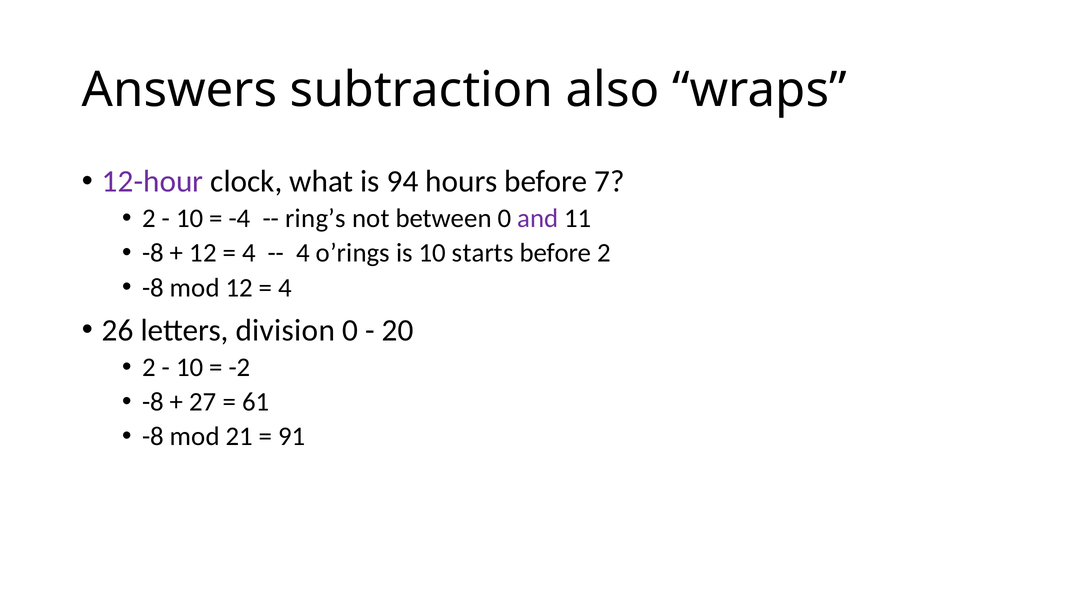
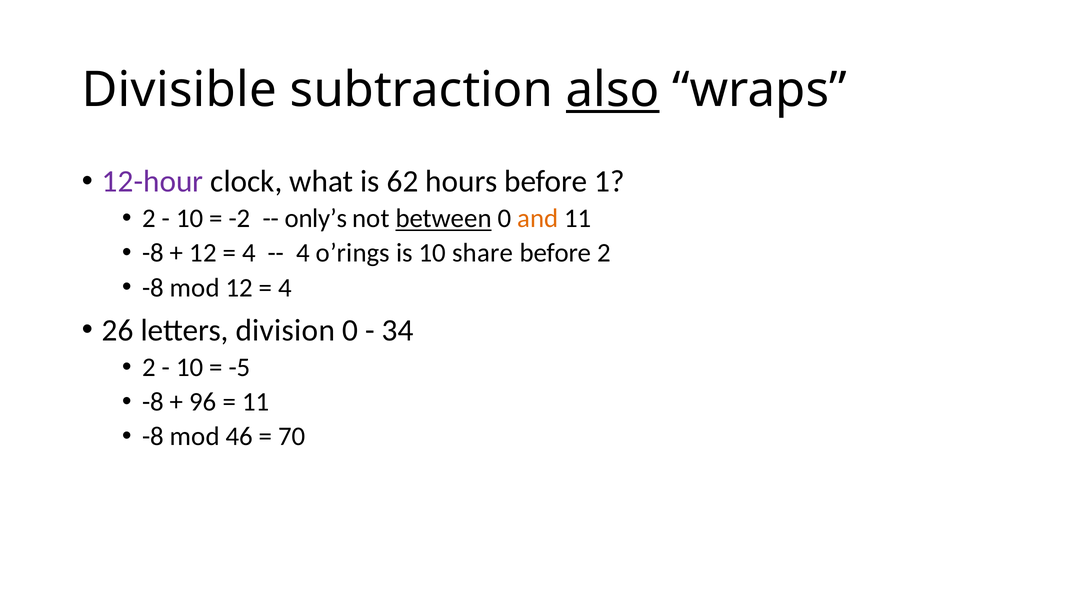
Answers: Answers -> Divisible (179, 90)
also underline: none -> present (613, 90)
94: 94 -> 62 (403, 181)
7: 7 -> 1 (610, 181)
-4: -4 -> -2 (240, 218)
ring’s: ring’s -> only’s (316, 218)
between underline: none -> present (444, 218)
and colour: purple -> orange (538, 218)
starts: starts -> share (483, 253)
20: 20 -> 34 (398, 330)
-2: -2 -> -5 (240, 367)
27: 27 -> 96 (203, 402)
61: 61 -> 11 (256, 402)
21: 21 -> 46 (239, 436)
91: 91 -> 70 (292, 436)
